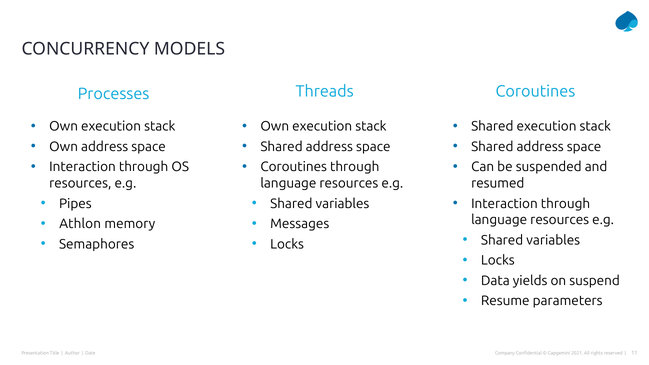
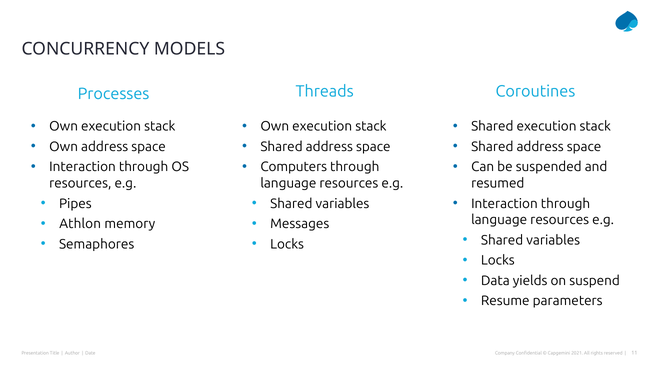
Coroutines: Coroutines -> Computers (294, 167)
